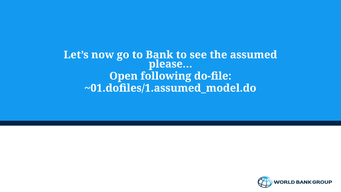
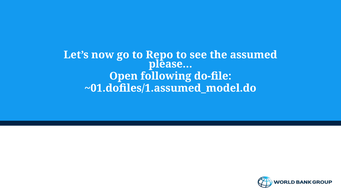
Bank: Bank -> Repo (159, 55)
